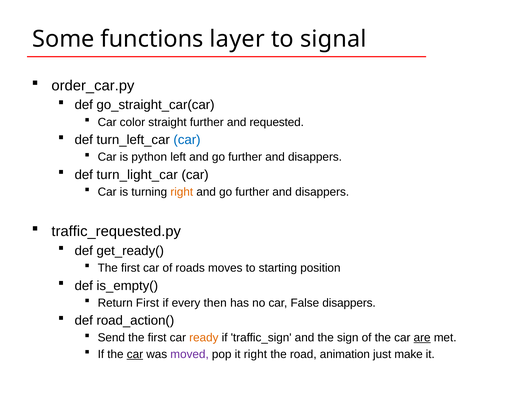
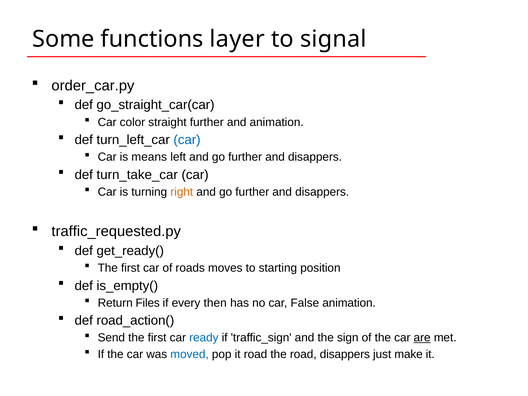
and requested: requested -> animation (277, 122)
python: python -> means (149, 157)
turn_light_car: turn_light_car -> turn_take_car (137, 175)
Return First: First -> Files (148, 303)
False disappers: disappers -> animation (349, 303)
ready colour: orange -> blue (204, 338)
car underline: present -> none (135, 354)
moved colour: purple -> blue (190, 354)
it right: right -> road (255, 354)
road animation: animation -> disappers (345, 354)
